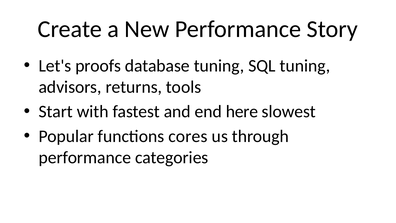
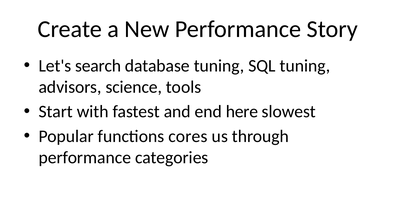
proofs: proofs -> search (98, 66)
returns: returns -> science (134, 87)
